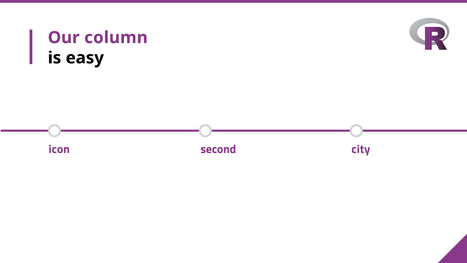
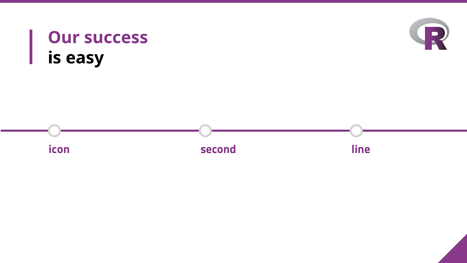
column: column -> success (116, 38)
city: city -> line (361, 149)
